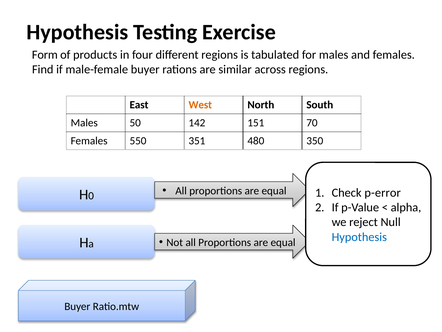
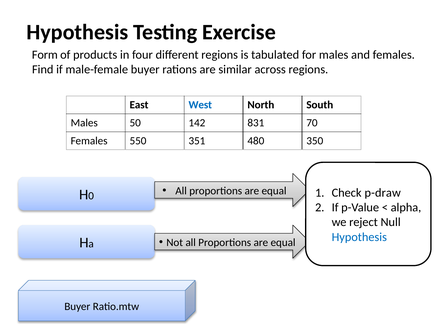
West colour: orange -> blue (200, 105)
151: 151 -> 831 (256, 123)
p-error: p-error -> p-draw (383, 192)
